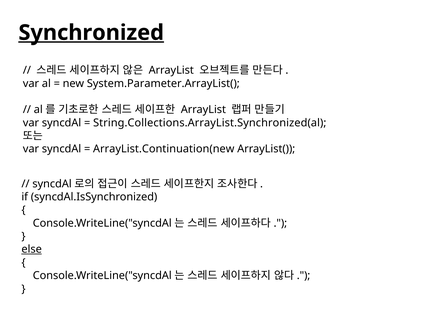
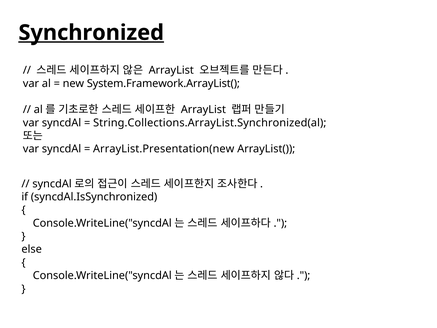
System.Parameter.ArrayList(: System.Parameter.ArrayList( -> System.Framework.ArrayList( (163, 83)
ArrayList.Continuation(new: ArrayList.Continuation(new -> ArrayList.Presentation(new (164, 149)
else underline: present -> none (32, 249)
